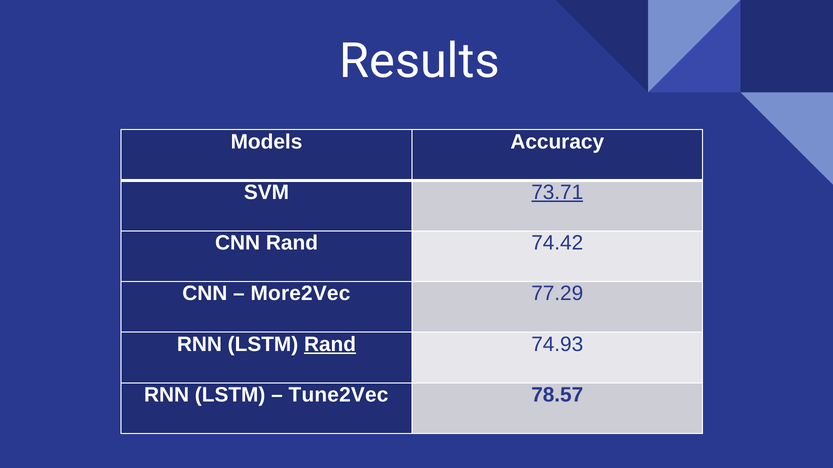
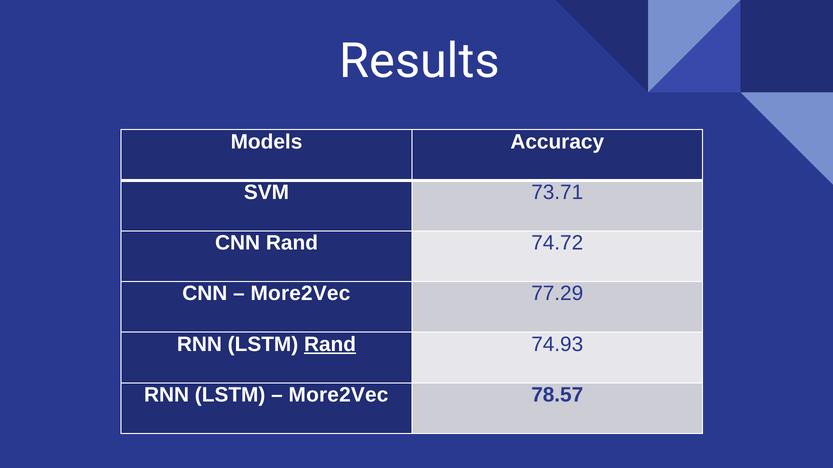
73.71 underline: present -> none (557, 193)
74.42: 74.42 -> 74.72 (557, 243)
Tune2Vec: Tune2Vec -> More2Vec (338, 395)
